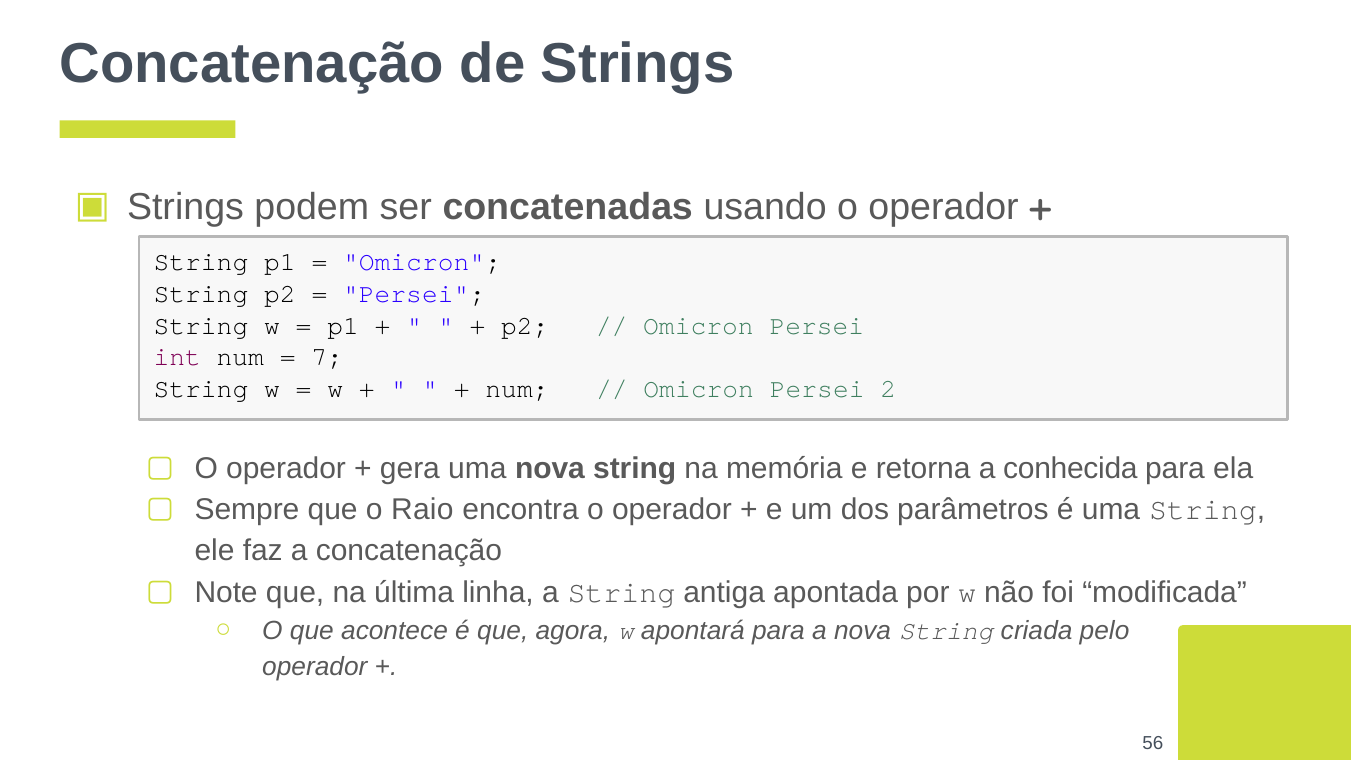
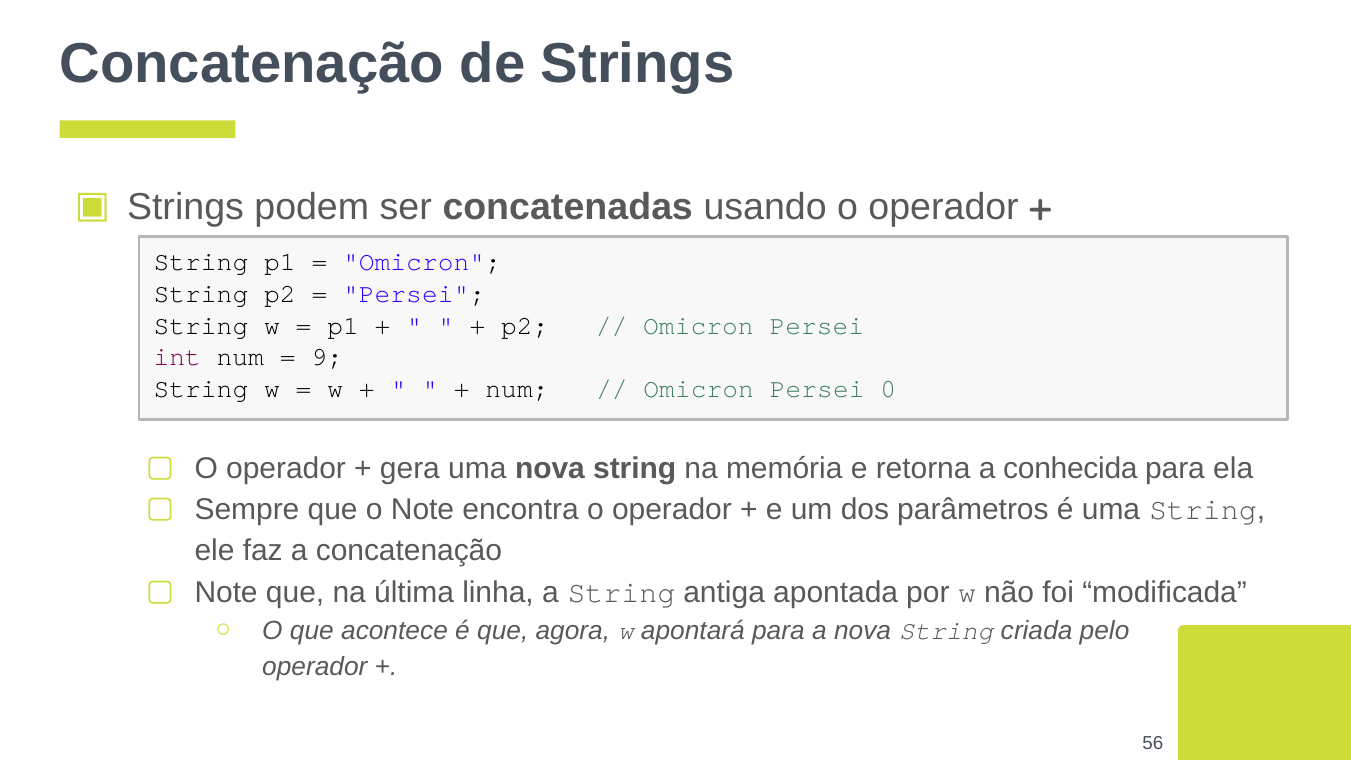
7: 7 -> 9 (327, 357)
2: 2 -> 0 (888, 389)
o Raio: Raio -> Note (422, 509)
